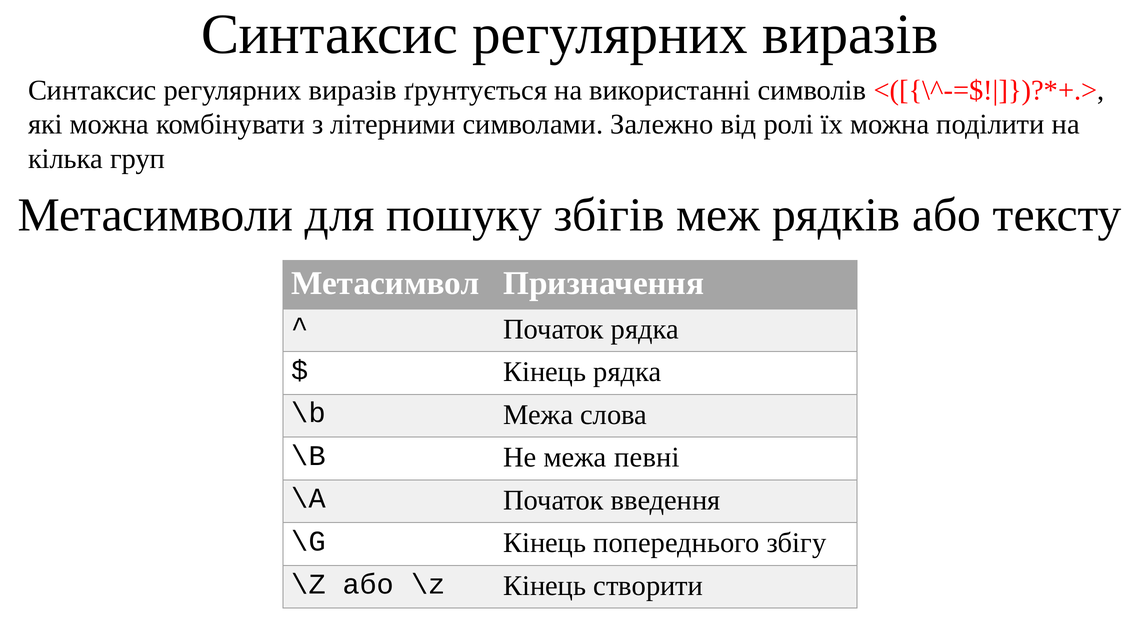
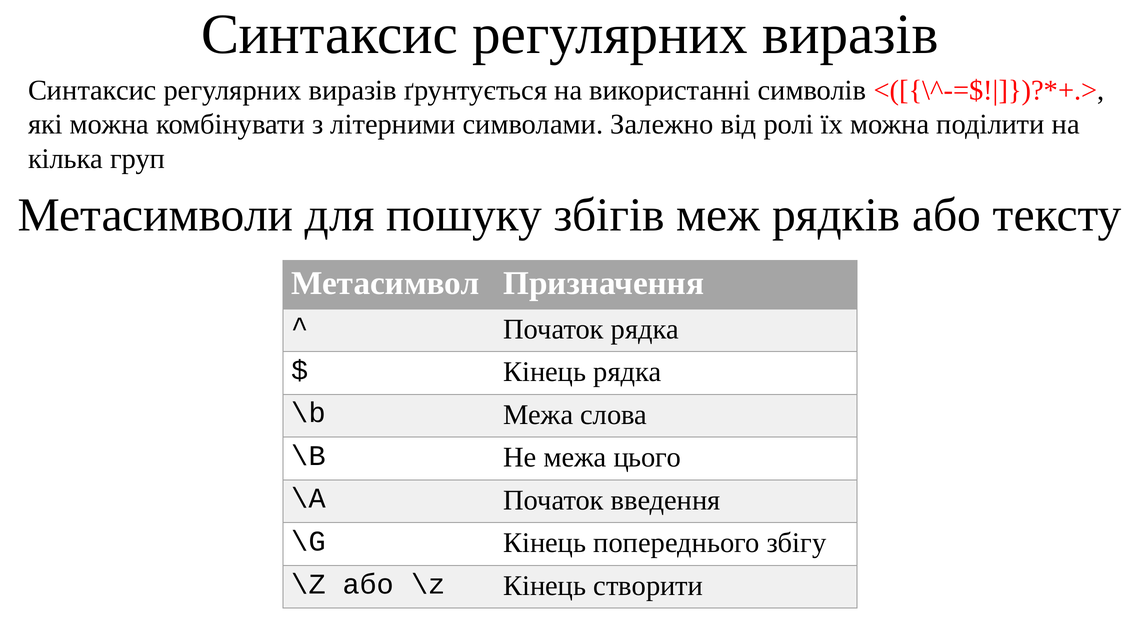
певні: певні -> цього (647, 458)
